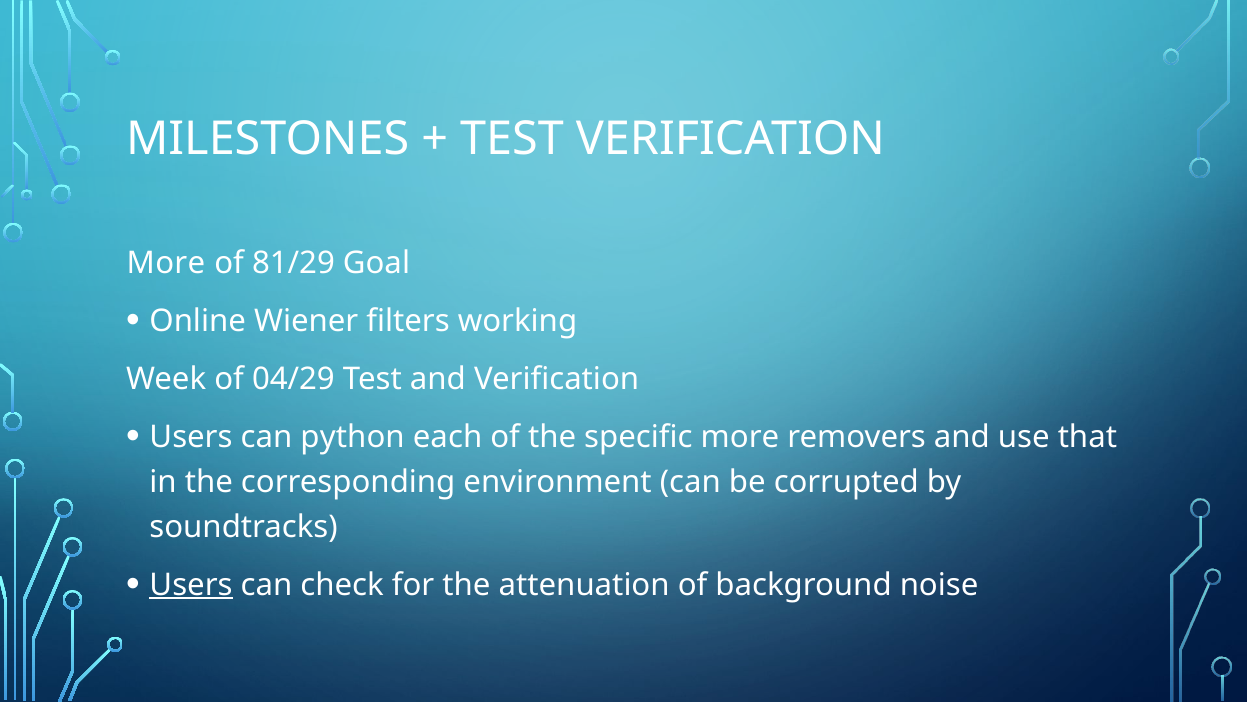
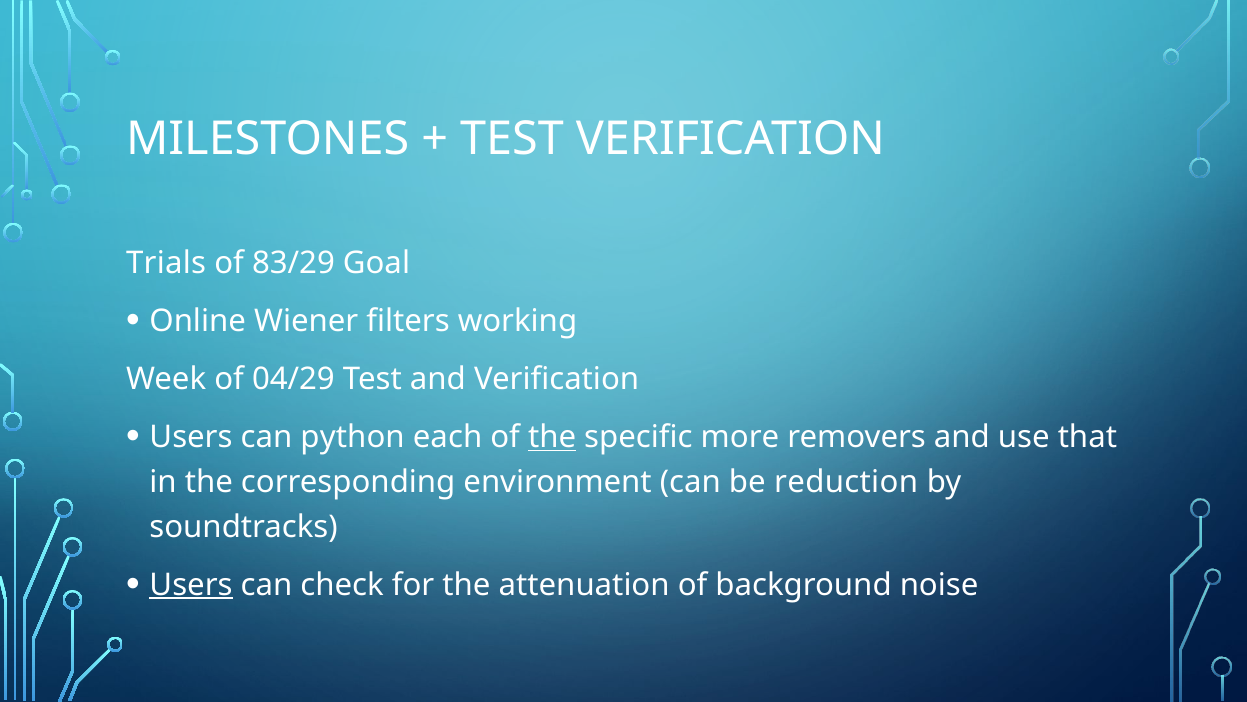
More: More -> Trials (166, 263)
81/29: 81/29 -> 83/29 (293, 263)
the underline: none -> present (552, 437)
corrupted: corrupted -> reduction (846, 482)
